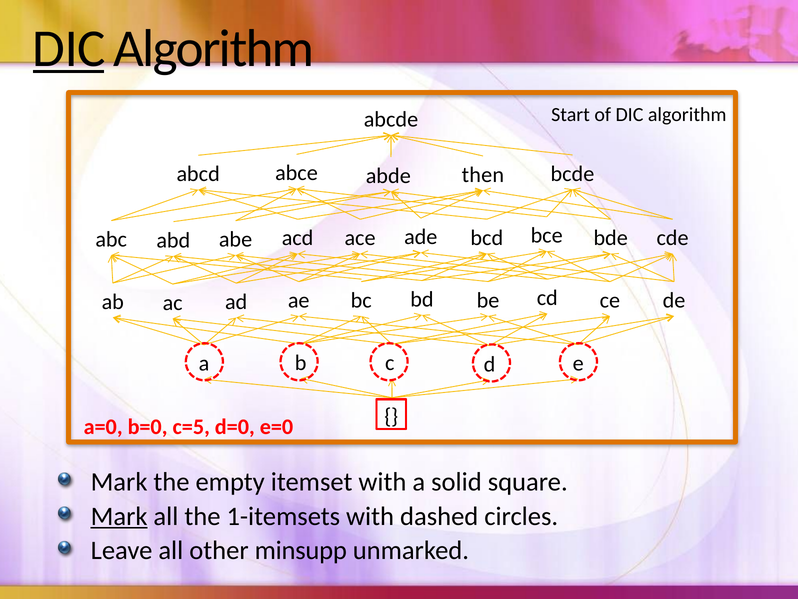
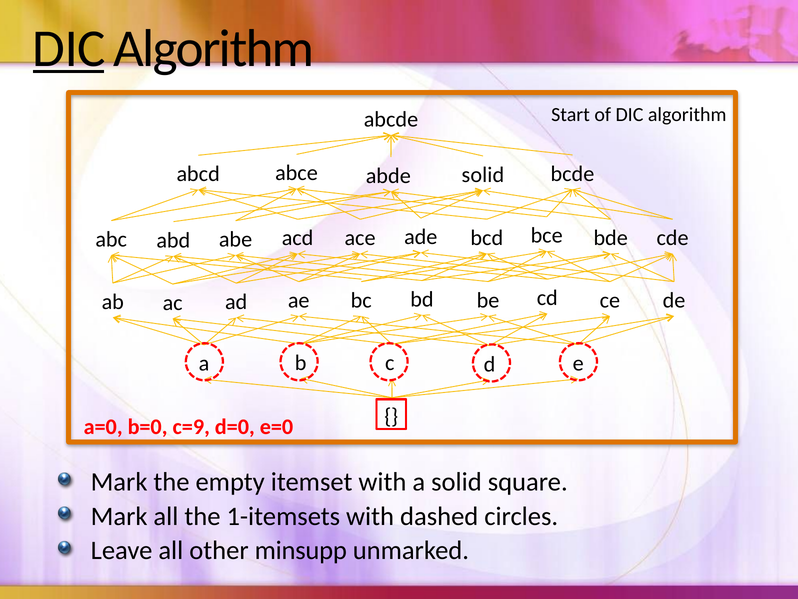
abde then: then -> solid (483, 175)
c=5: c=5 -> c=9 (191, 427)
Mark underline: present -> none (119, 516)
